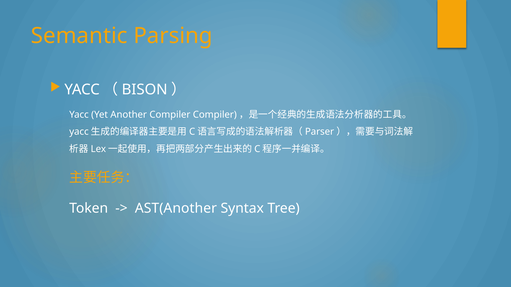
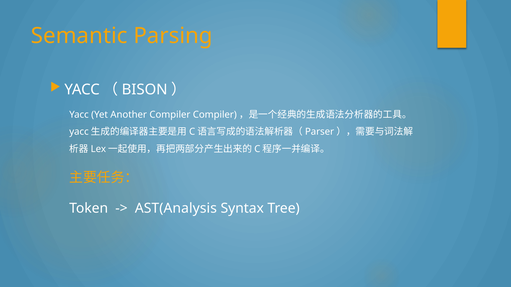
AST(Another: AST(Another -> AST(Analysis (176, 209)
